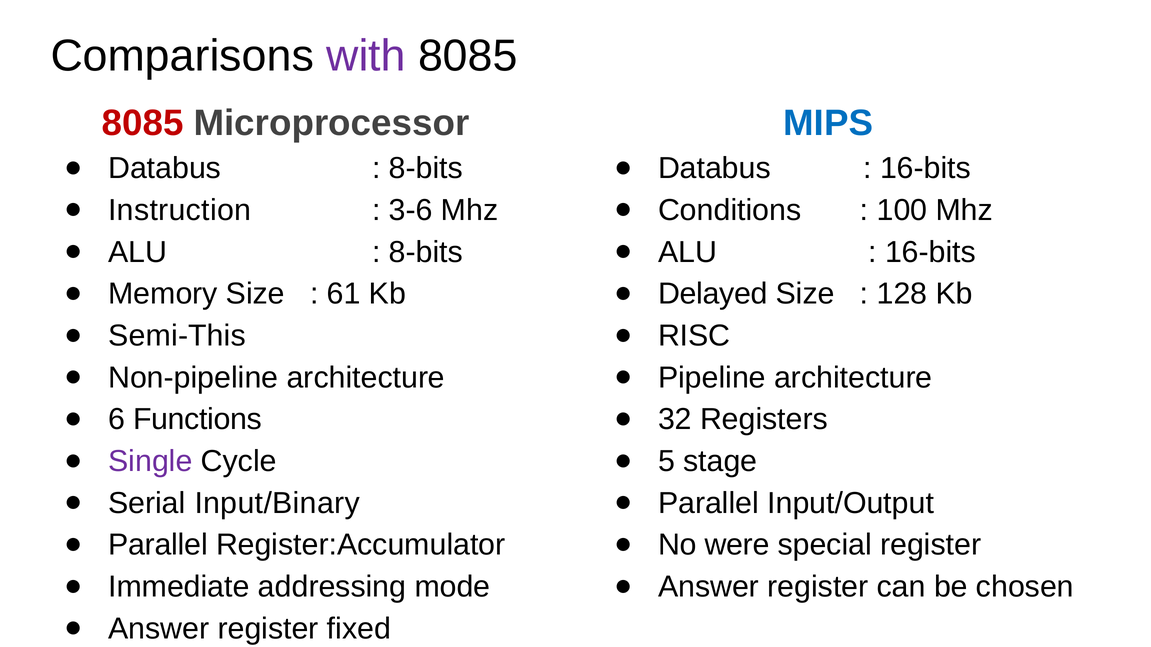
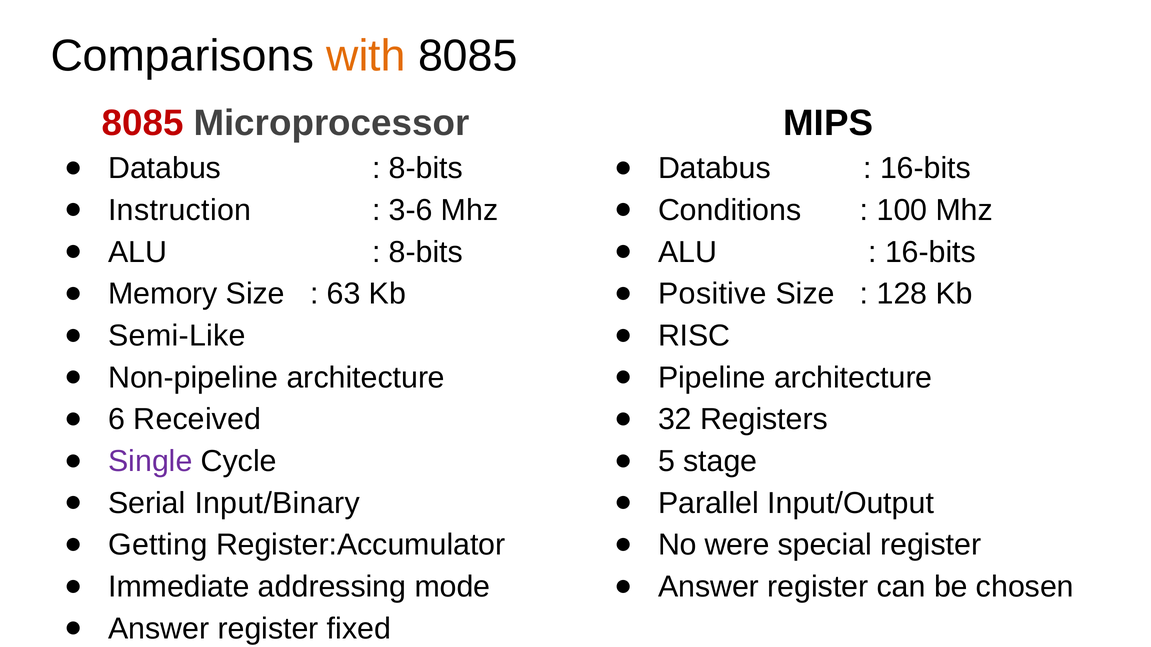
with colour: purple -> orange (366, 56)
MIPS colour: blue -> black (828, 123)
61: 61 -> 63 (344, 294)
Delayed: Delayed -> Positive (713, 294)
Semi-This: Semi-This -> Semi-Like (177, 336)
Functions: Functions -> Received (197, 420)
Parallel: Parallel -> Getting (158, 545)
